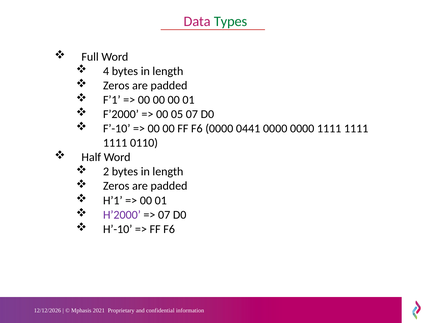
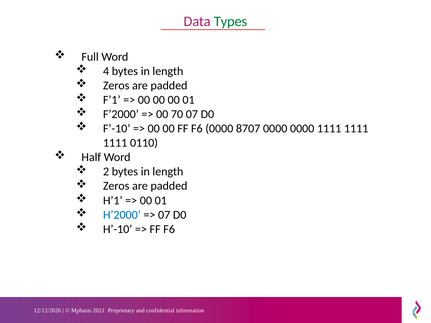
05: 05 -> 70 (177, 114)
0441: 0441 -> 8707 (248, 129)
H’2000 colour: purple -> blue (122, 215)
